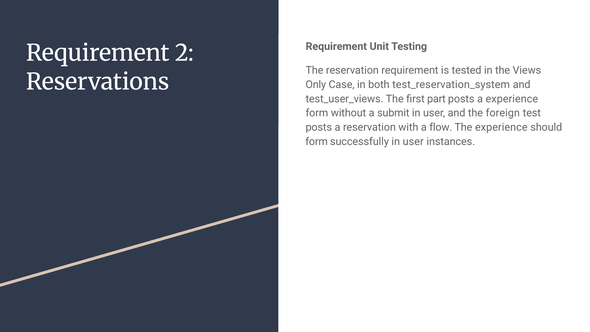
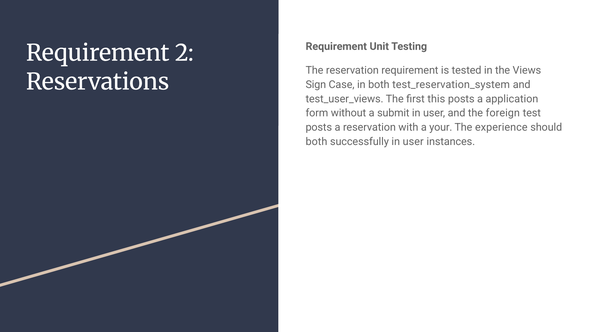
Only: Only -> Sign (316, 85)
part: part -> this (436, 99)
a experience: experience -> application (512, 99)
flow: flow -> your (441, 127)
form: form -> both (316, 141)
